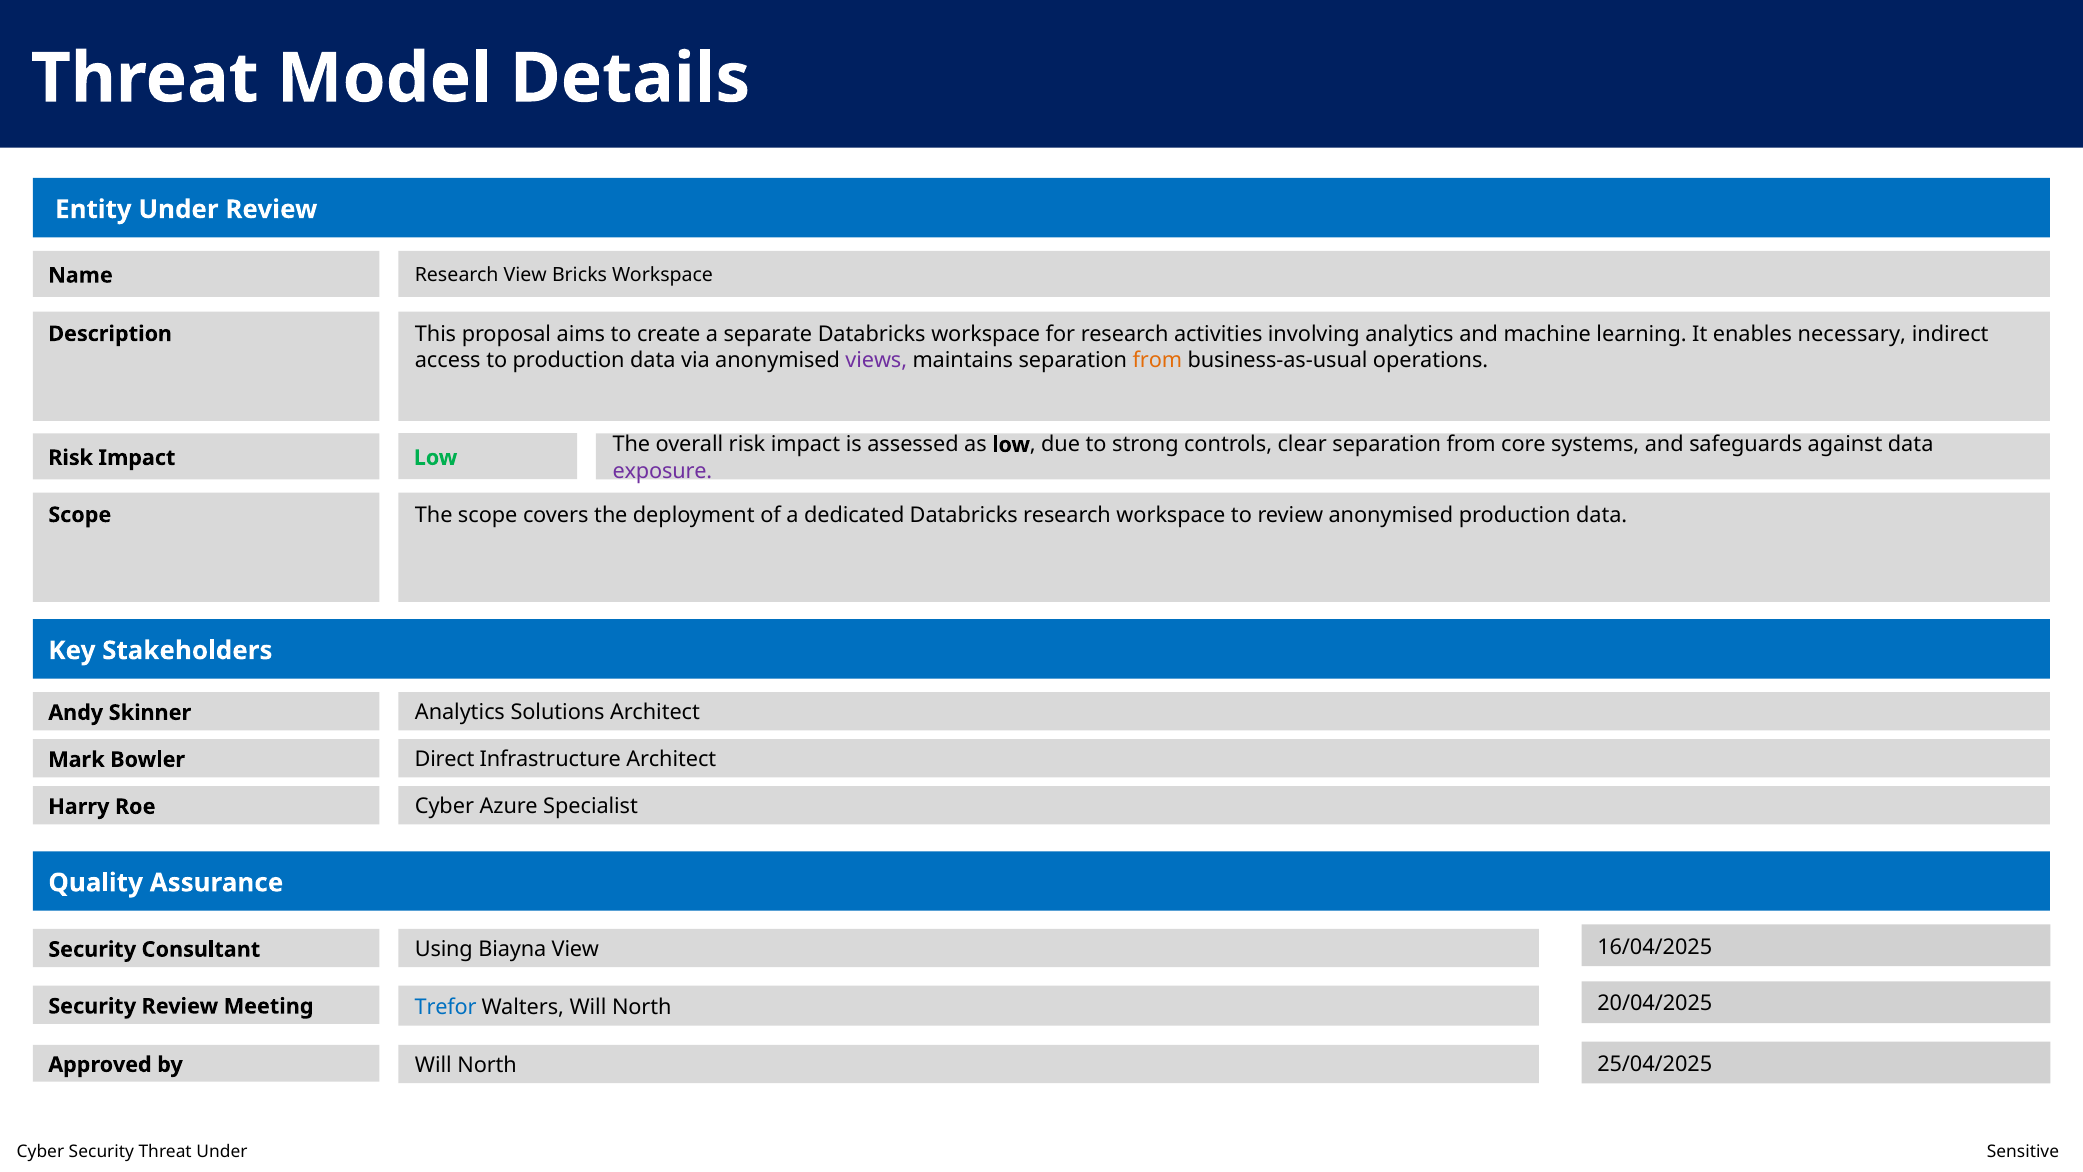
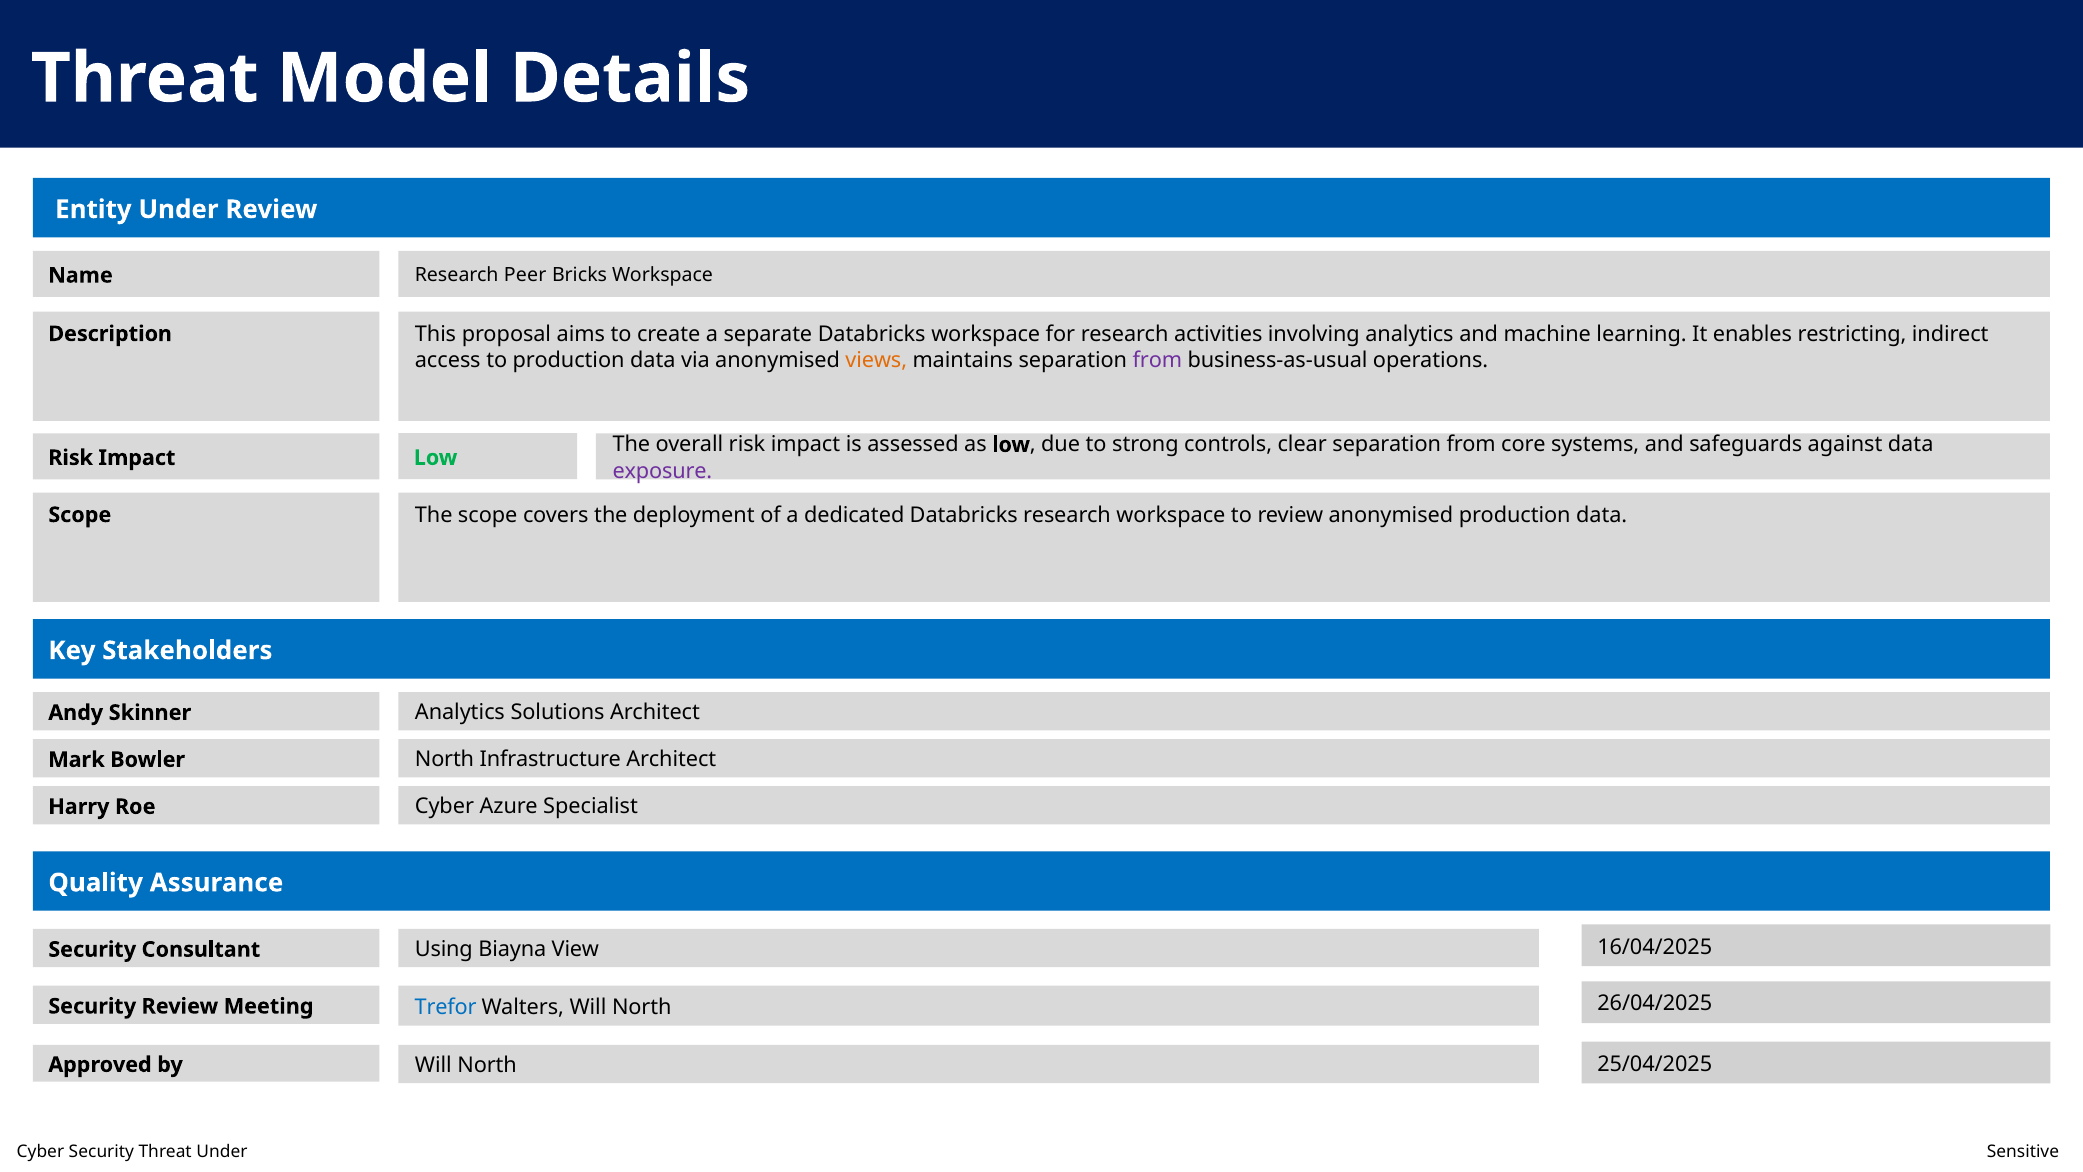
Research View: View -> Peer (525, 275)
necessary: necessary -> restricting (1852, 334)
views colour: purple -> orange (876, 360)
from colour: orange -> purple (1157, 360)
Direct: Direct -> North (445, 759)
20/04/2025: 20/04/2025 -> 26/04/2025 (1655, 1004)
